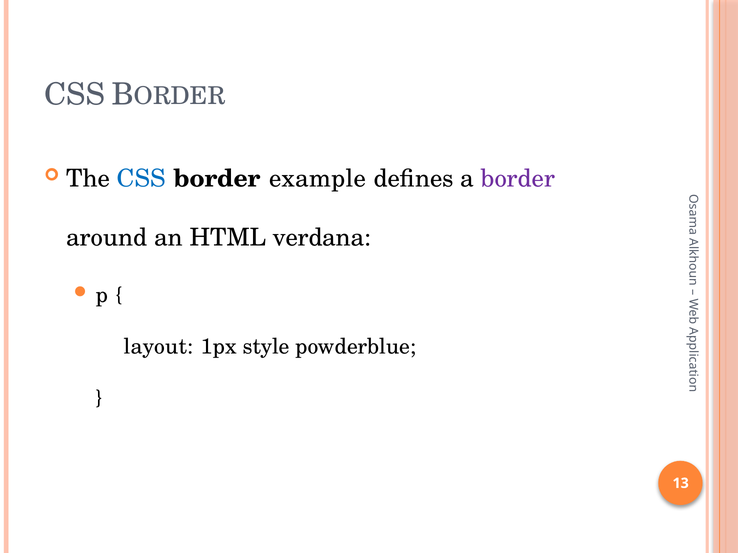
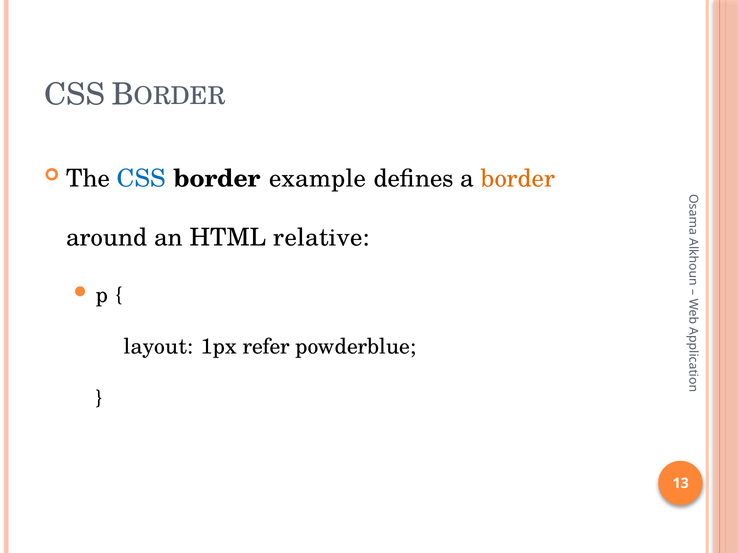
border colour: purple -> orange (518, 179)
verdana: verdana -> relative (322, 238)
style: style -> refer (266, 347)
